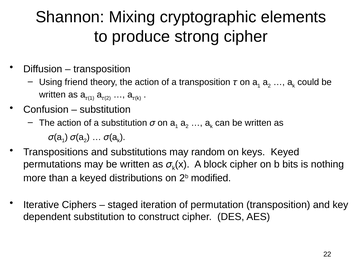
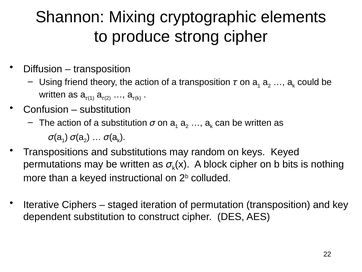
distributions: distributions -> instructional (136, 178)
modified: modified -> colluded (211, 178)
